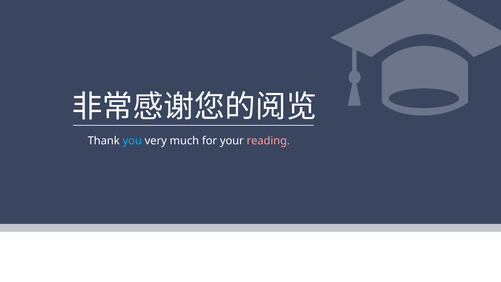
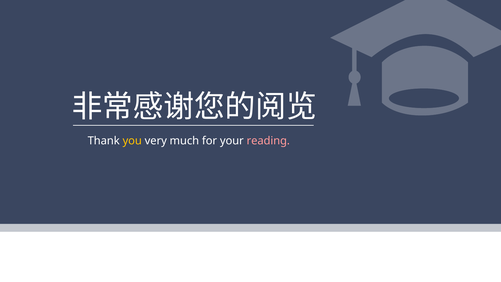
you colour: light blue -> yellow (132, 141)
